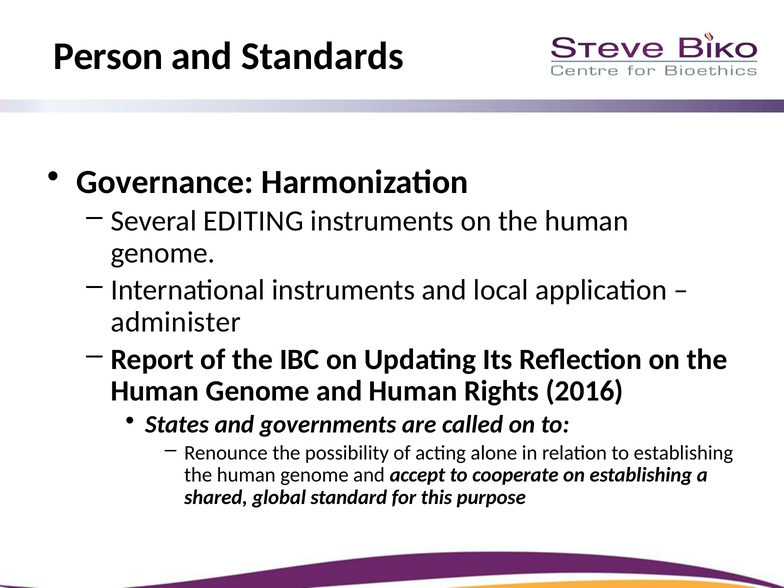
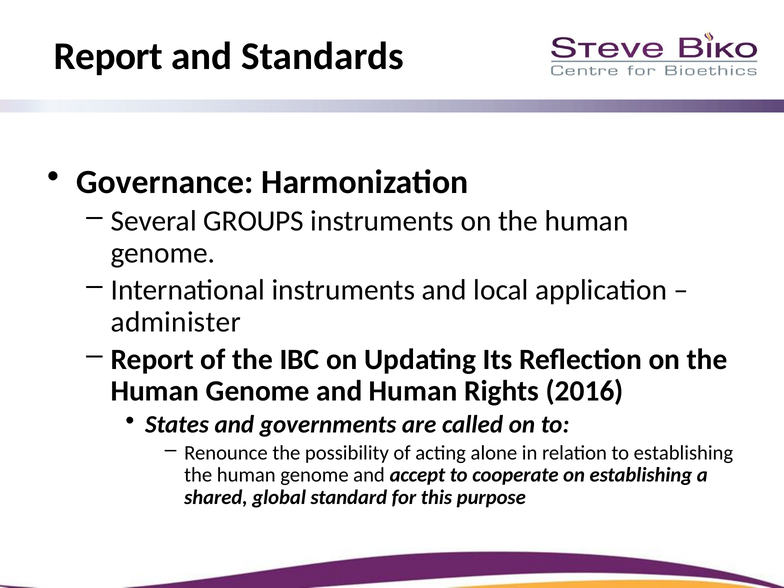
Person: Person -> Report (108, 56)
EDITING: EDITING -> GROUPS (254, 221)
